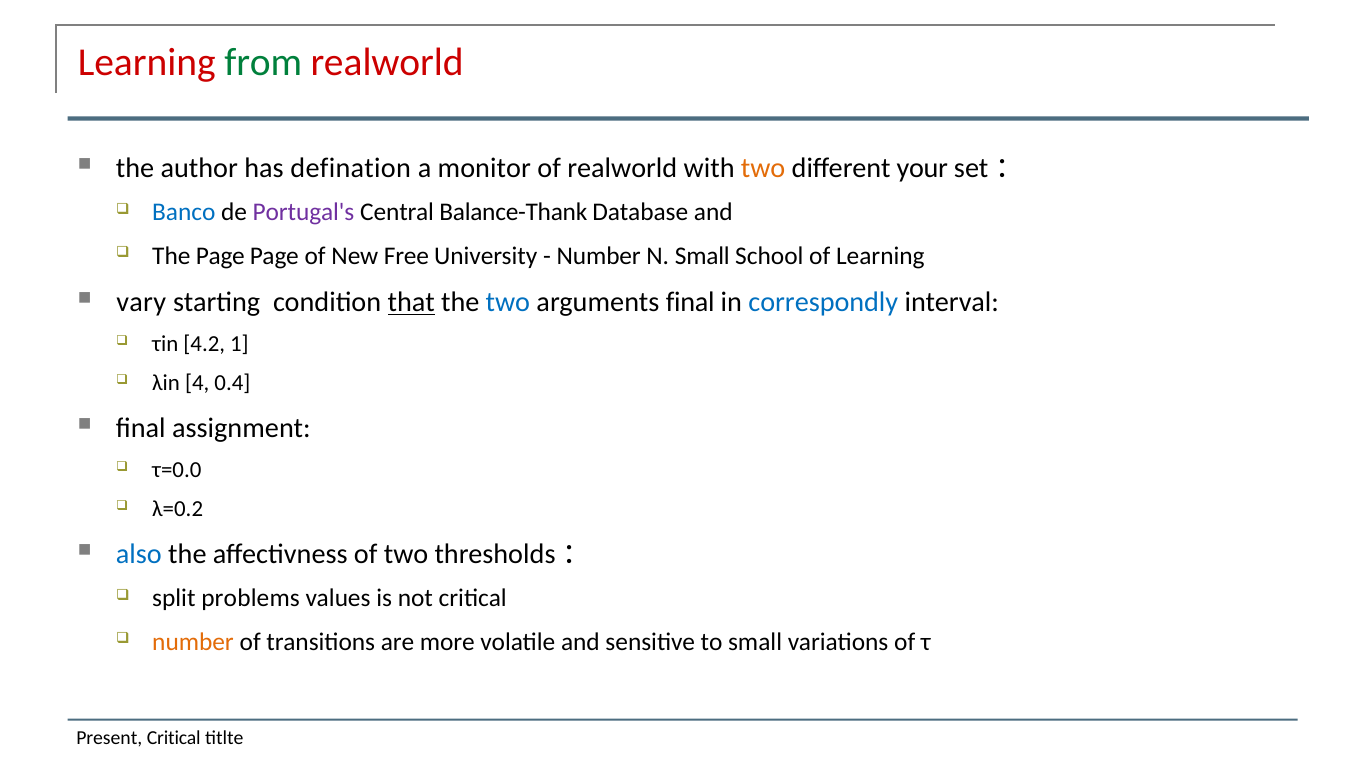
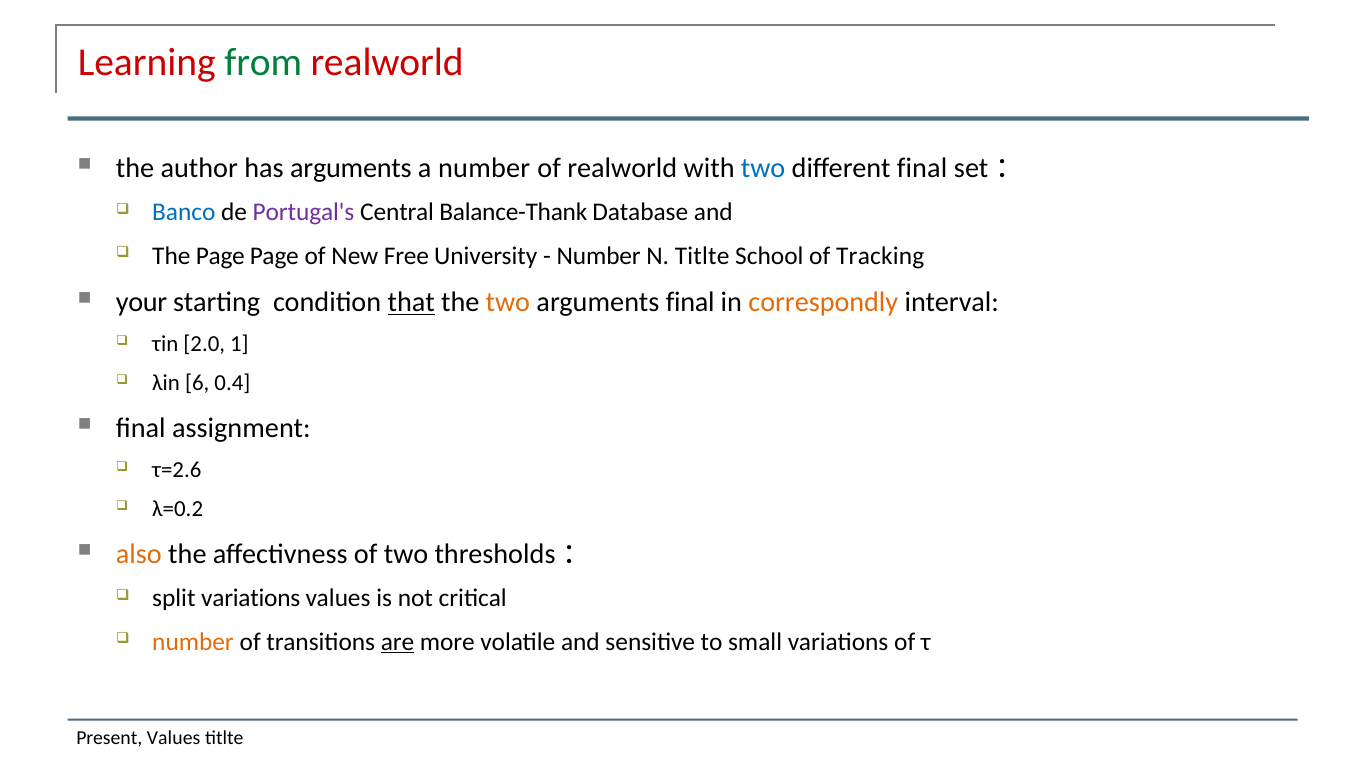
has defination: defination -> arguments (351, 168)
a monitor: monitor -> number (484, 168)
two colour: orange -> blue (763, 168)
different your: your -> final (922, 168)
N Small: Small -> Titlte (702, 256)
of Learning: Learning -> Tracking (880, 256)
vary: vary -> your (142, 302)
two colour: blue -> orange (508, 302)
correspondly colour: blue -> orange (823, 302)
4.2: 4.2 -> 2.0 (204, 344)
4: 4 -> 6 (197, 383)
τ=0.0: τ=0.0 -> τ=2.6 (177, 470)
also colour: blue -> orange (139, 554)
split problems: problems -> variations (251, 598)
are underline: none -> present (398, 641)
Present Critical: Critical -> Values (174, 738)
